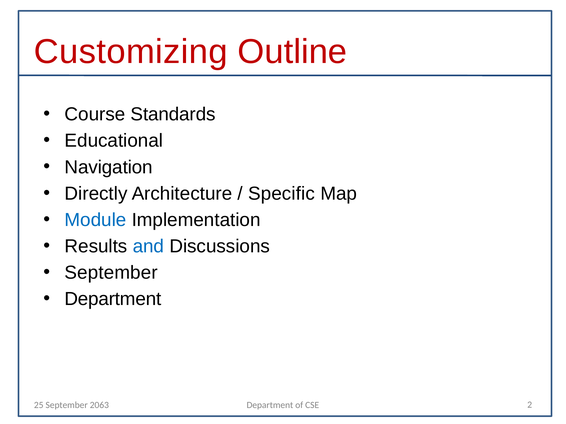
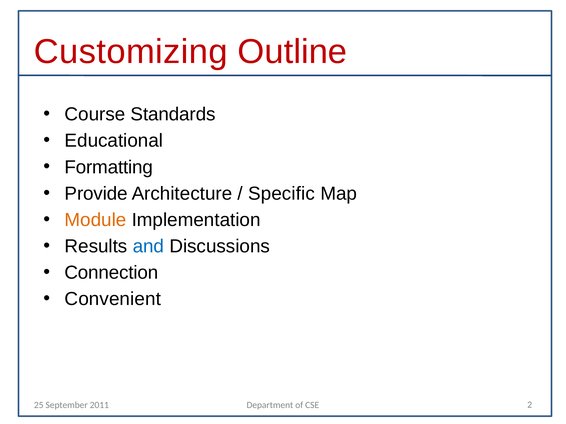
Navigation: Navigation -> Formatting (109, 167)
Directly: Directly -> Provide (96, 194)
Module colour: blue -> orange (96, 220)
September: September -> Connection (111, 273)
Department: Department -> Convenient (113, 299)
2063: 2063 -> 2011 (99, 405)
